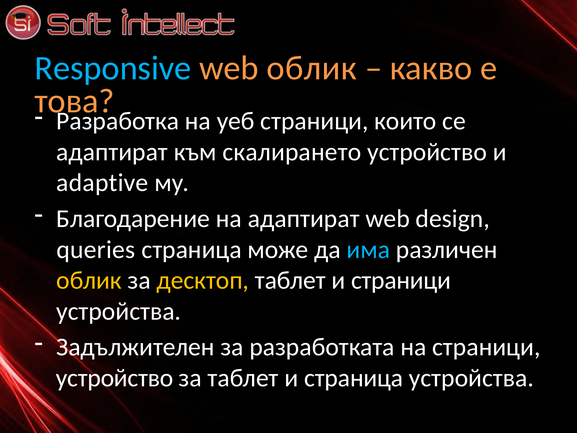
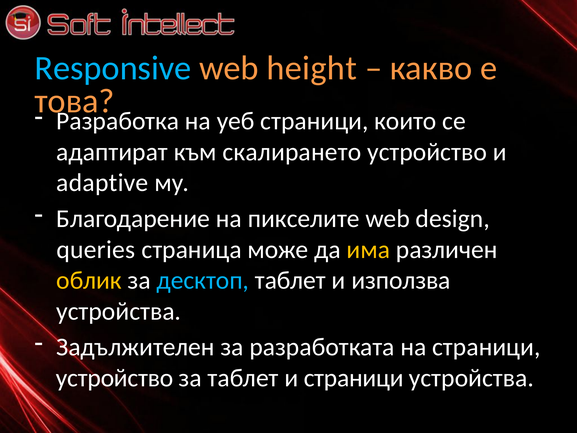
web облик: облик -> height (312, 68)
на адаптират: адаптират -> пикселите (304, 219)
има colour: light blue -> yellow (368, 249)
десктоп colour: yellow -> light blue (203, 280)
и страници: страници -> използва (401, 280)
и страница: страница -> страници (354, 378)
